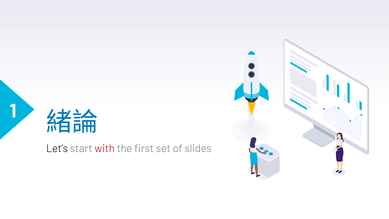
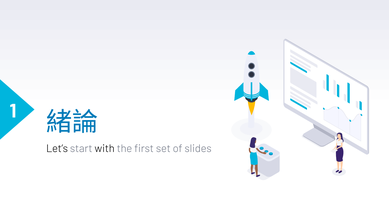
with colour: red -> black (105, 148)
